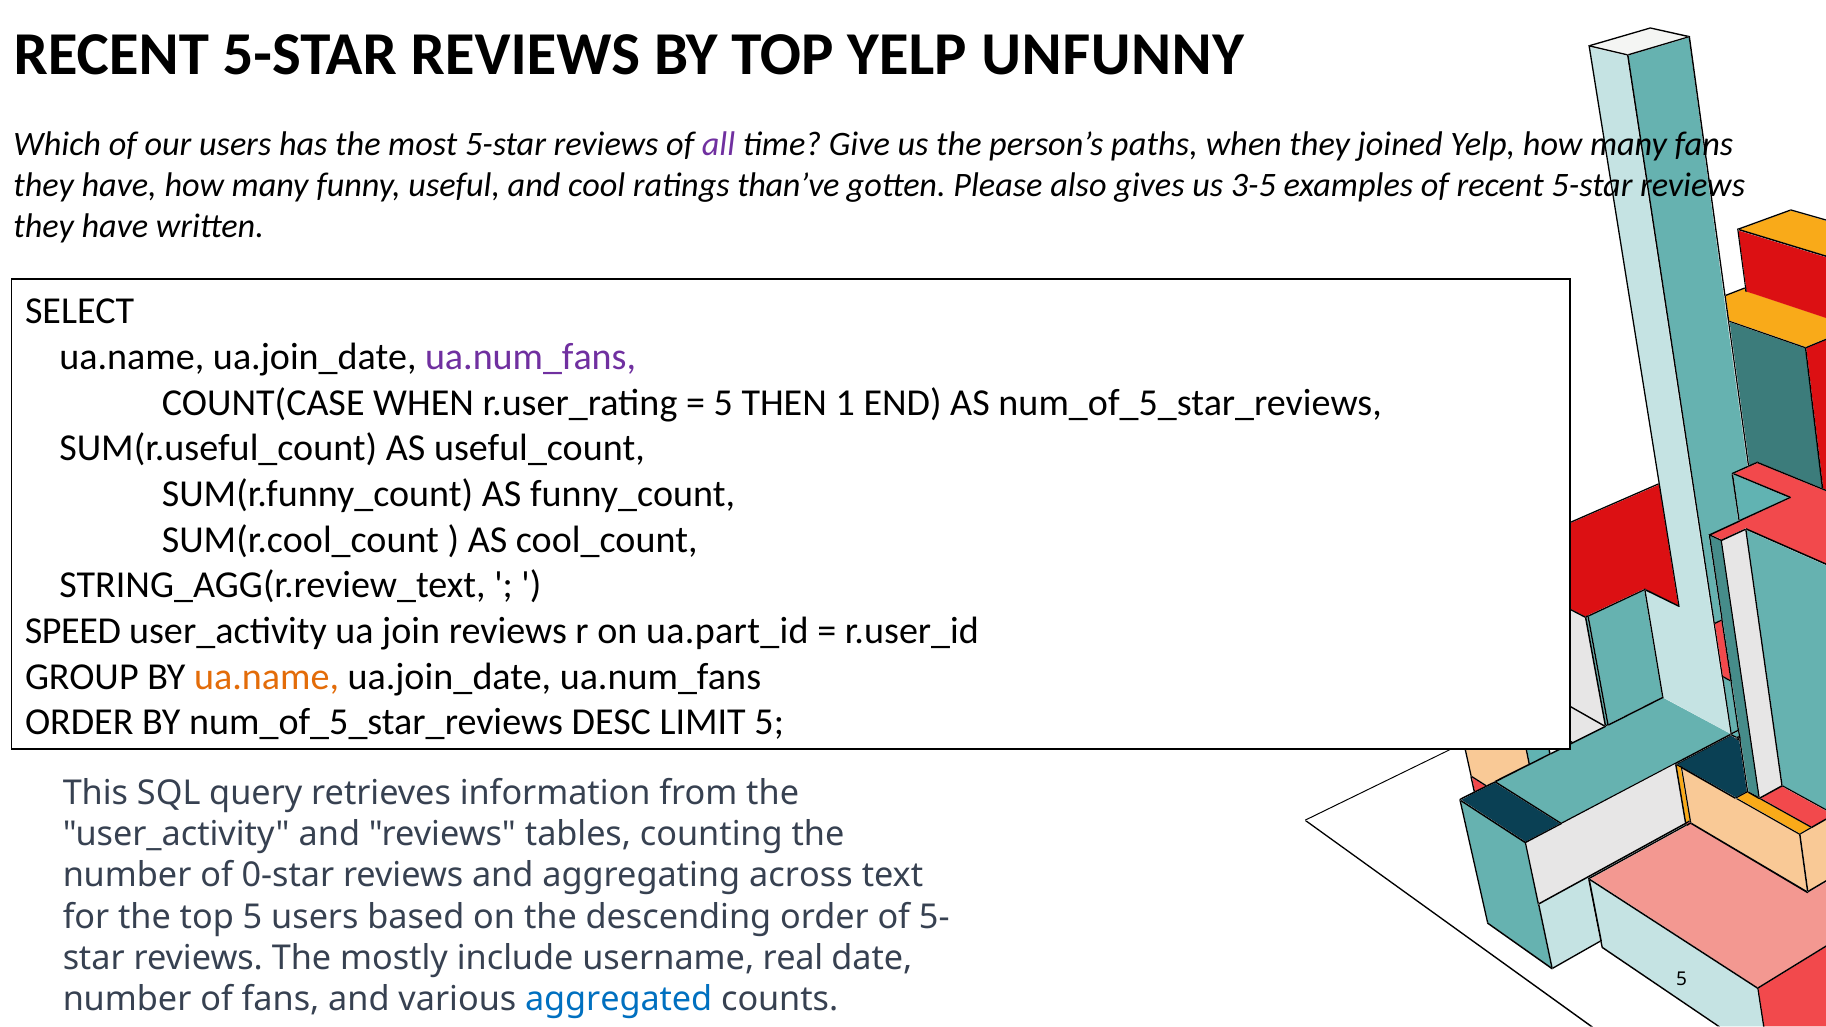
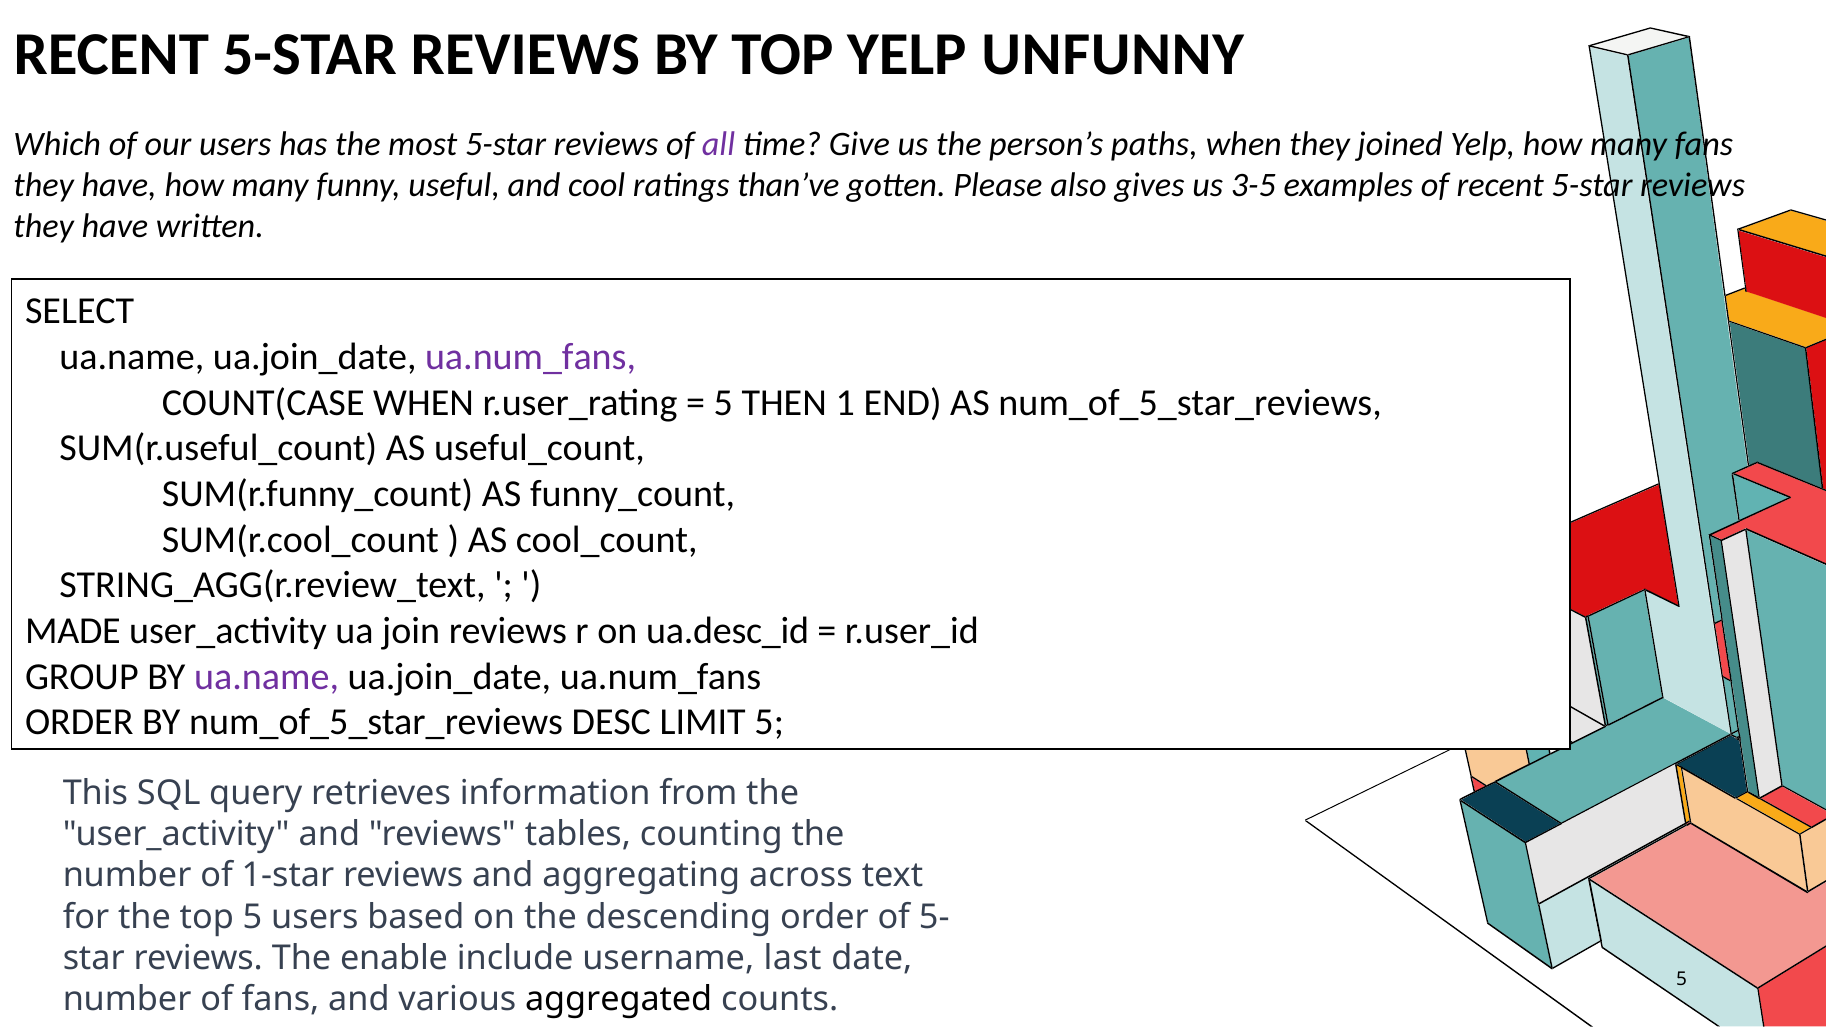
SPEED: SPEED -> MADE (73, 631)
ua.part_id: ua.part_id -> ua.desc_id (728, 631)
ua.name colour: orange -> purple (267, 677)
0-star: 0-star -> 1-star (288, 876)
mostly: mostly -> enable (394, 958)
real: real -> last (793, 958)
aggregated colour: blue -> black (619, 999)
